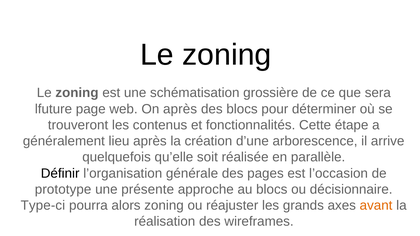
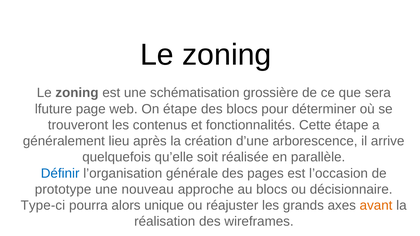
On après: après -> étape (180, 109)
Définir colour: black -> blue (60, 173)
présente: présente -> nouveau (148, 190)
alors zoning: zoning -> unique (164, 206)
